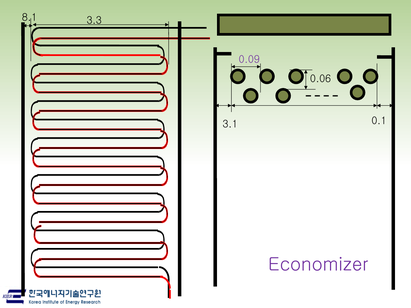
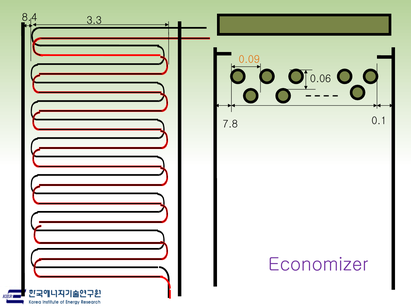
8.1: 8.1 -> 8.4 (29, 17)
0.09 colour: purple -> orange (249, 59)
3.1: 3.1 -> 7.8 (230, 124)
